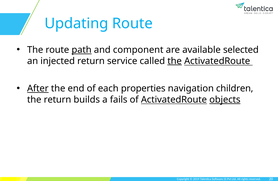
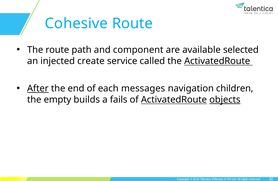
Updating: Updating -> Cohesive (76, 23)
path underline: present -> none (82, 50)
injected return: return -> create (91, 61)
the underline: present -> none (175, 61)
properties: properties -> messages (143, 88)
the return: return -> empty (57, 99)
